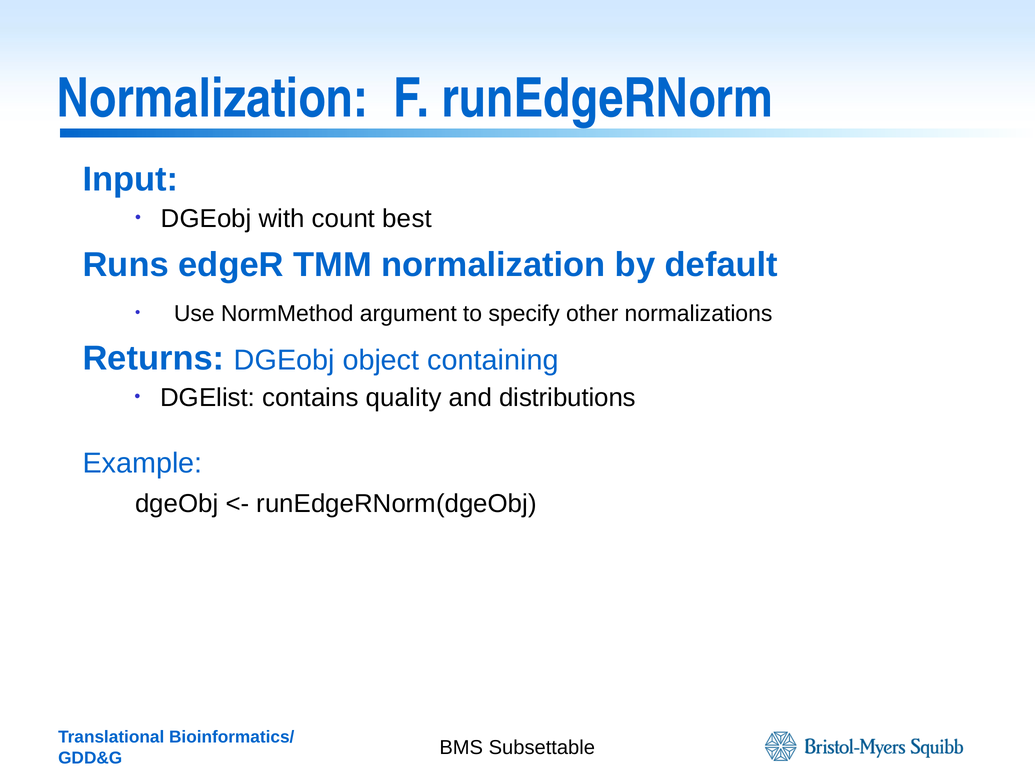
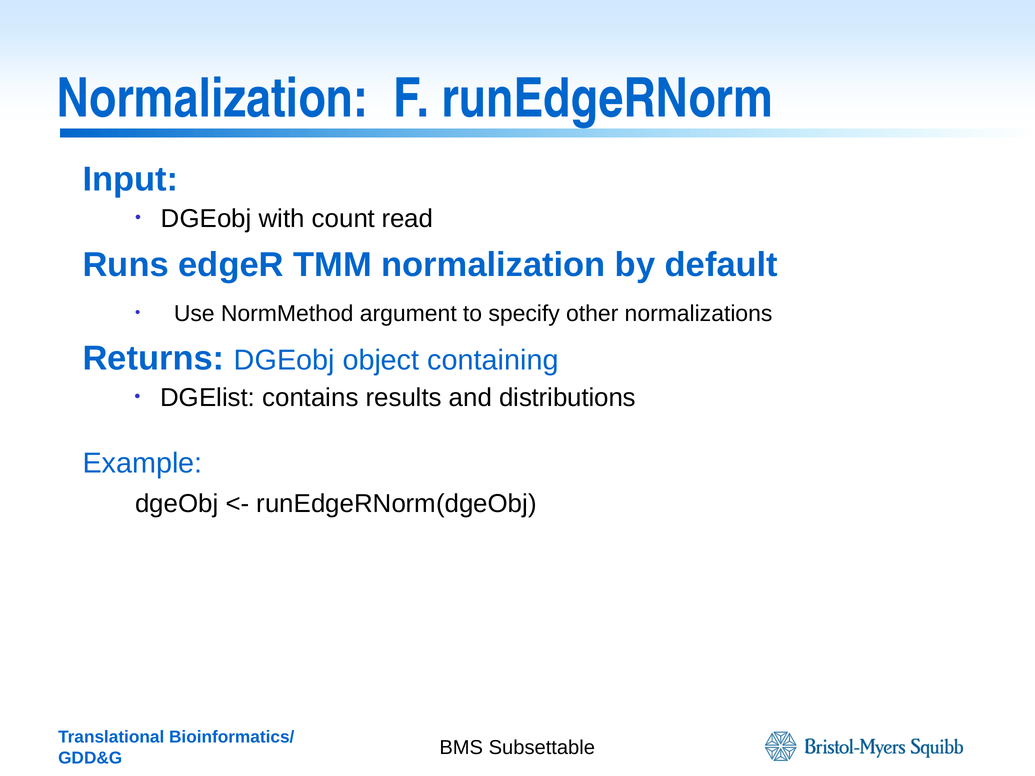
best: best -> read (407, 219)
quality: quality -> results (404, 398)
